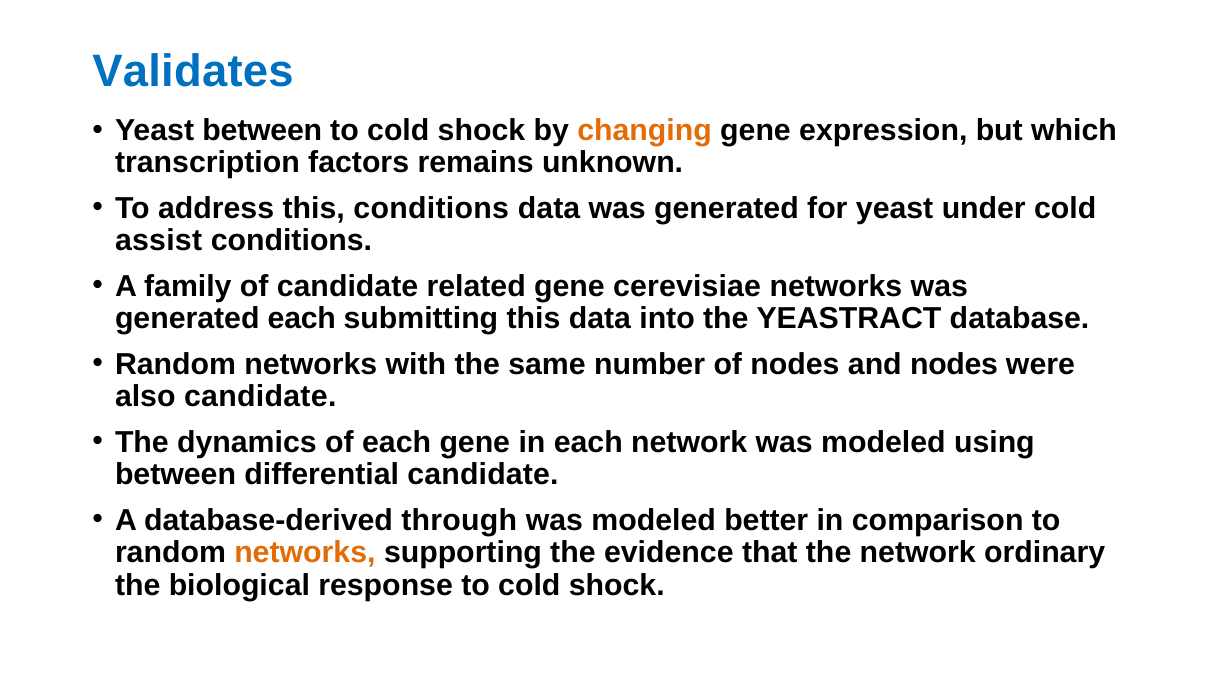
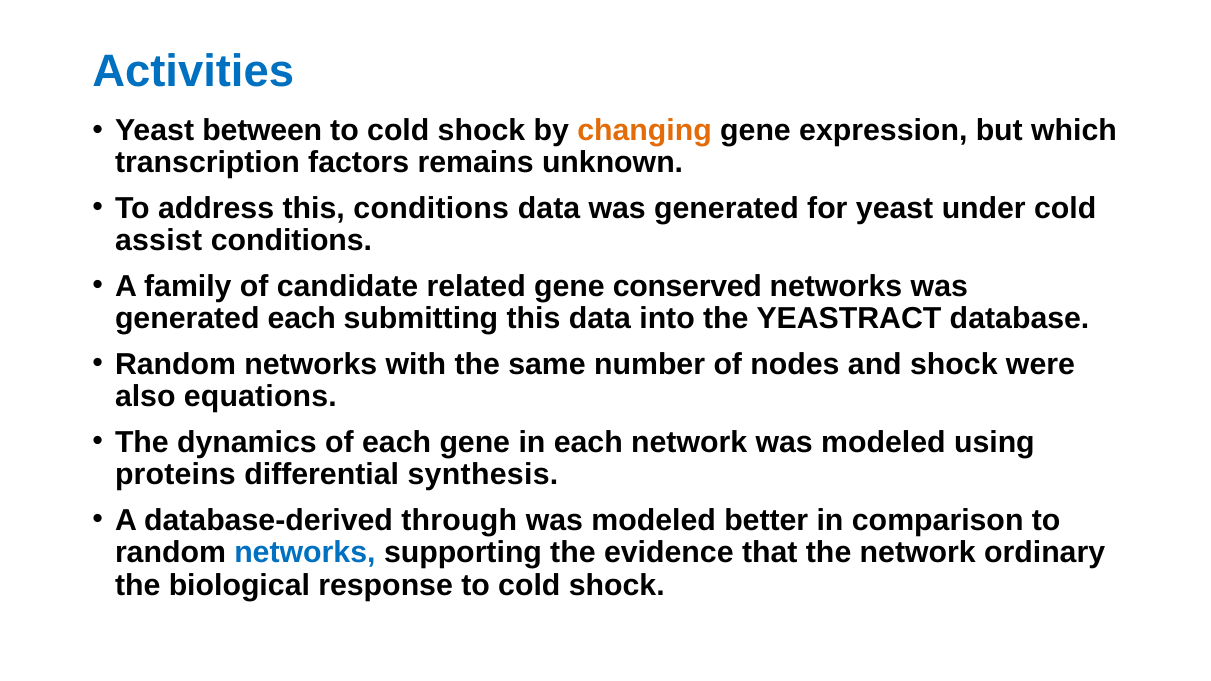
Validates: Validates -> Activities (193, 72)
cerevisiae: cerevisiae -> conserved (687, 286)
and nodes: nodes -> shock (954, 364)
also candidate: candidate -> equations (260, 397)
between: between -> proteins (175, 475)
differential candidate: candidate -> synthesis (483, 475)
networks colour: orange -> blue (305, 553)
